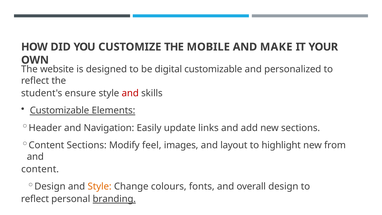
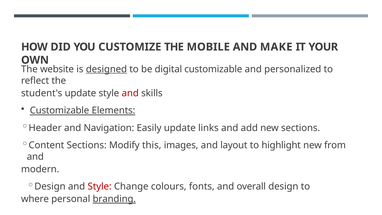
designed underline: none -> present (106, 69)
student's ensure: ensure -> update (80, 93)
feel: feel -> this (152, 145)
content: content -> modern (40, 169)
Style colour: orange -> red (100, 186)
reflect: reflect -> where (35, 199)
